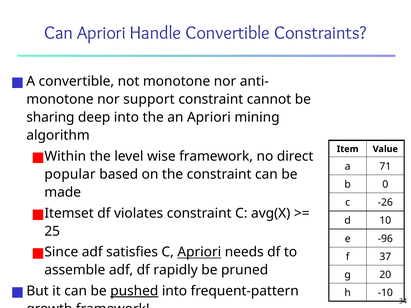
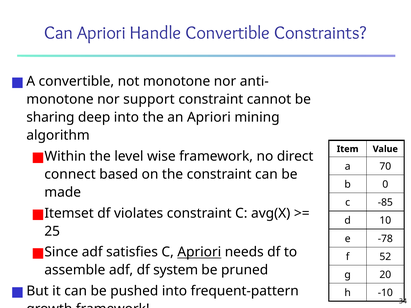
71: 71 -> 70 (385, 167)
popular: popular -> connect (70, 174)
-26: -26 -> -85 (385, 203)
-96: -96 -> -78 (385, 239)
37: 37 -> 52 (385, 257)
rapidly: rapidly -> system (176, 270)
pushed underline: present -> none (134, 291)
